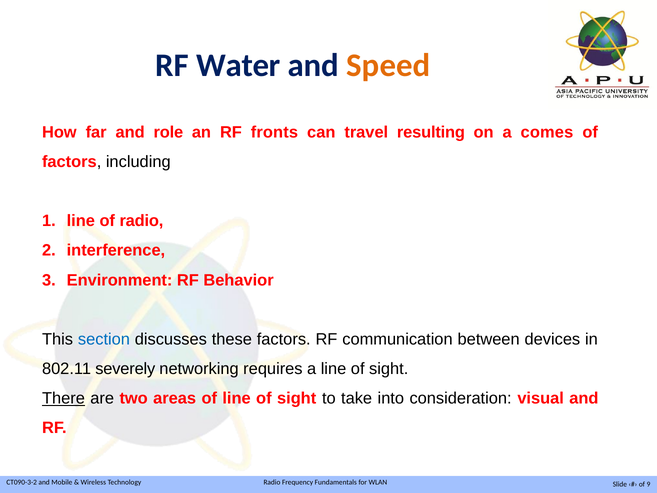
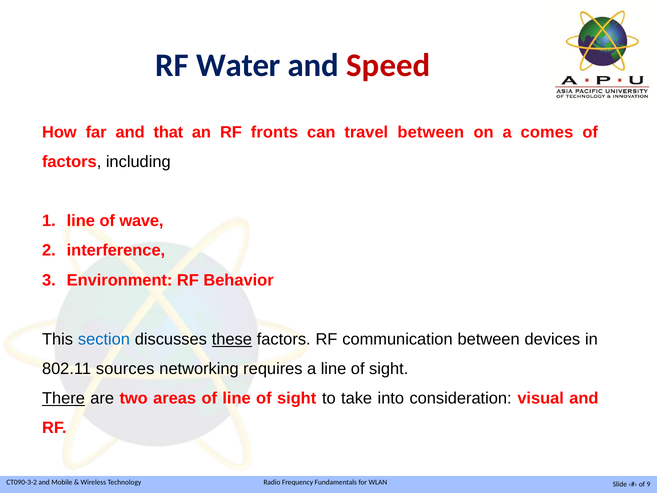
Speed colour: orange -> red (388, 66)
role: role -> that (168, 132)
travel resulting: resulting -> between (431, 132)
of radio: radio -> wave (141, 221)
these underline: none -> present (232, 339)
severely: severely -> sources (125, 369)
